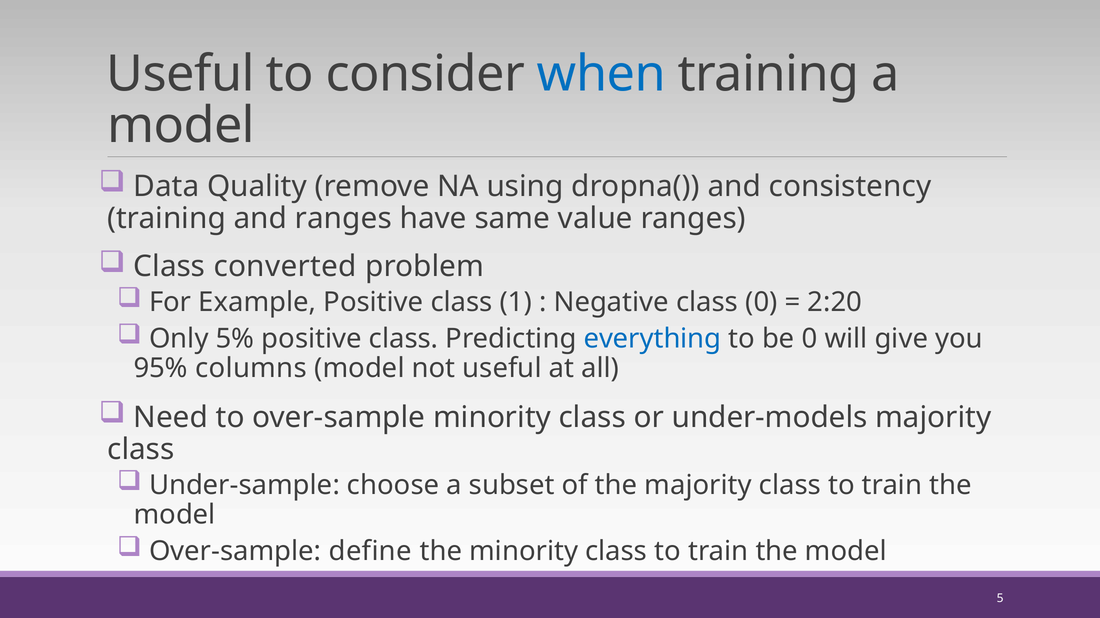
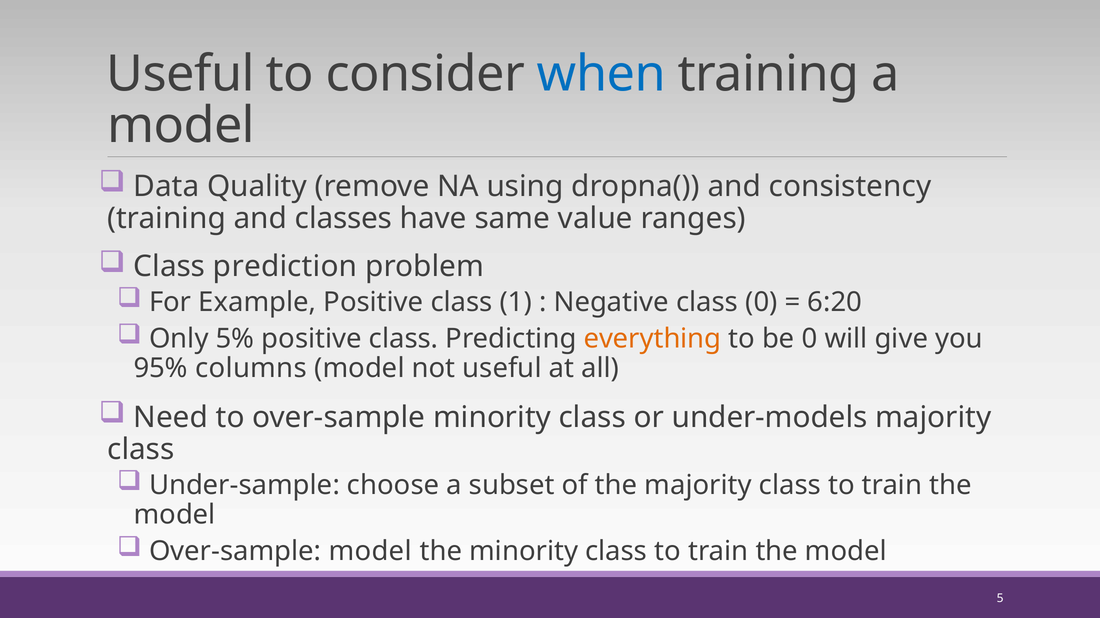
and ranges: ranges -> classes (343, 219)
converted: converted -> prediction (285, 267)
2:20: 2:20 -> 6:20 (835, 302)
everything colour: blue -> orange (652, 339)
Over-sample define: define -> model (370, 552)
